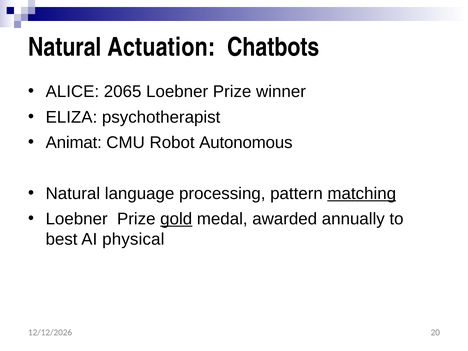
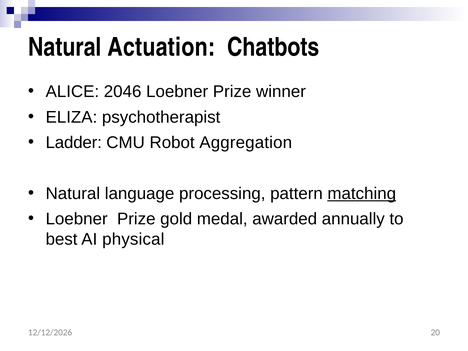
2065: 2065 -> 2046 (123, 92)
Animat: Animat -> Ladder (74, 143)
Autonomous: Autonomous -> Aggregation (246, 143)
gold underline: present -> none (176, 219)
